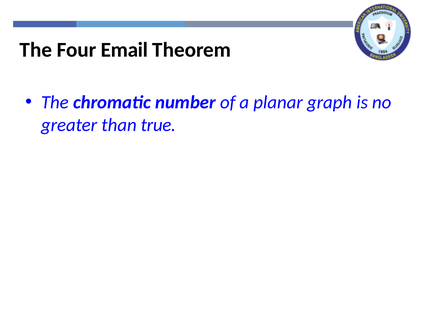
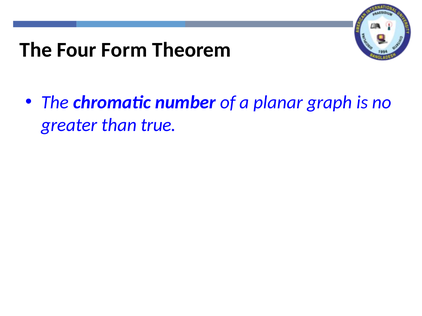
Email: Email -> Form (124, 50)
